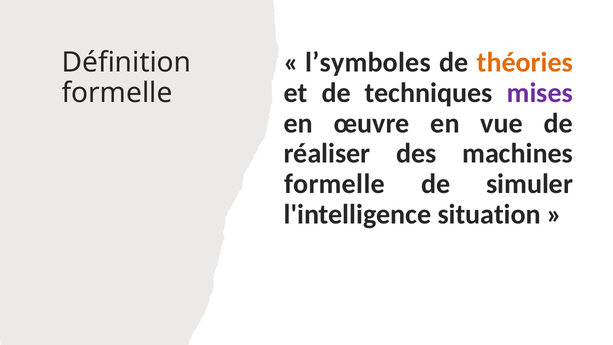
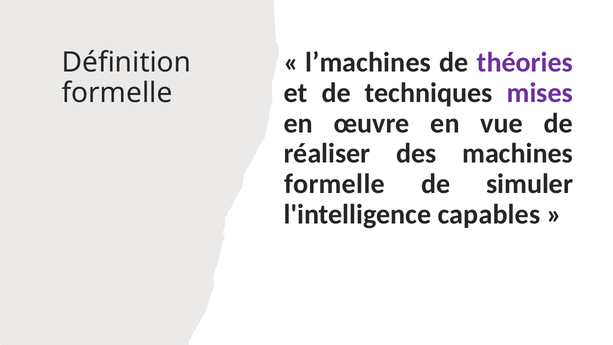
l’symboles: l’symboles -> l’machines (368, 62)
théories colour: orange -> purple (525, 62)
situation: situation -> capables (489, 214)
